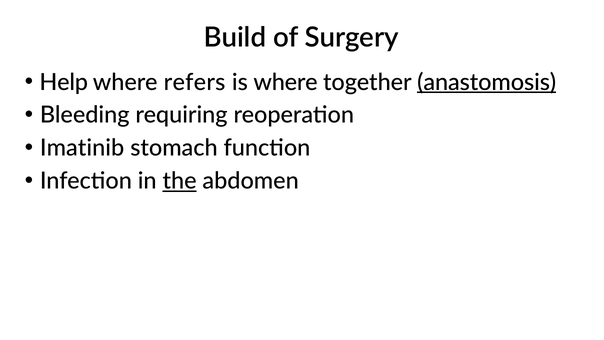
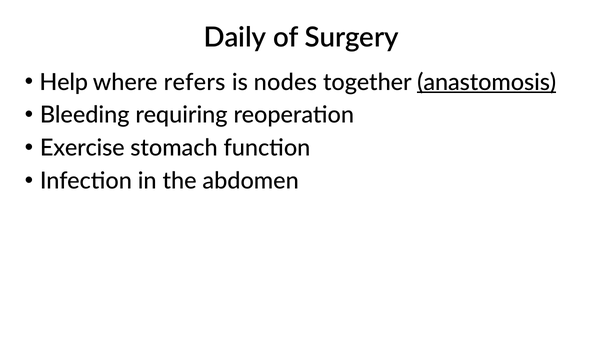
Build: Build -> Daily (235, 37)
is where: where -> nodes (285, 82)
Imatinib: Imatinib -> Exercise (82, 148)
the underline: present -> none (180, 181)
